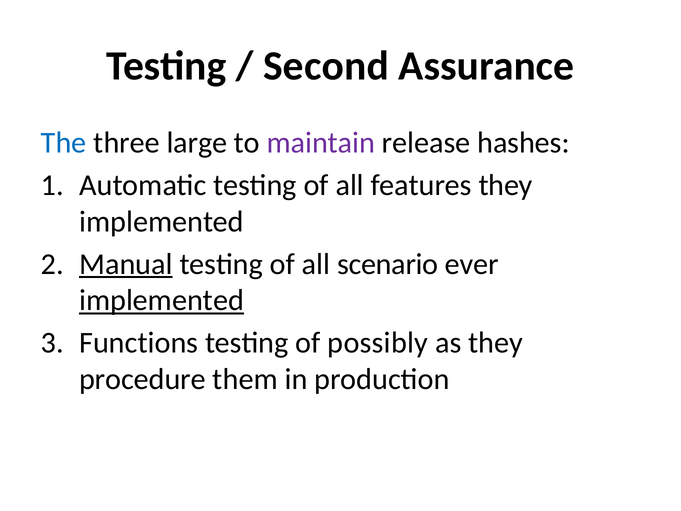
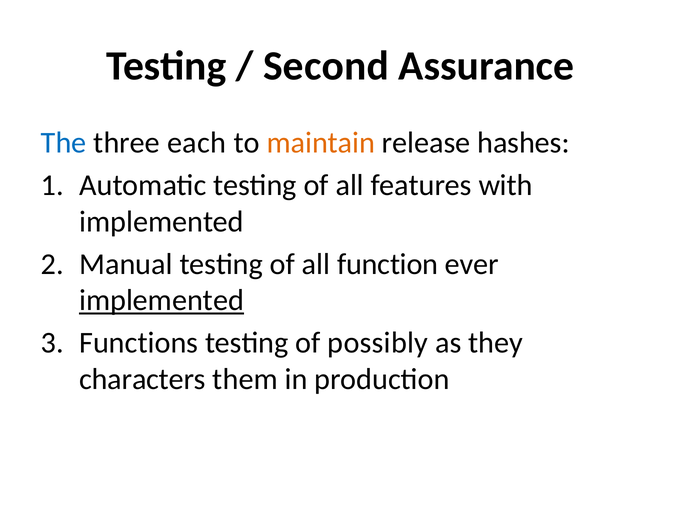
large: large -> each (197, 143)
maintain colour: purple -> orange (321, 143)
features they: they -> with (506, 185)
Manual underline: present -> none (126, 264)
scenario: scenario -> function (388, 264)
procedure: procedure -> characters (142, 379)
